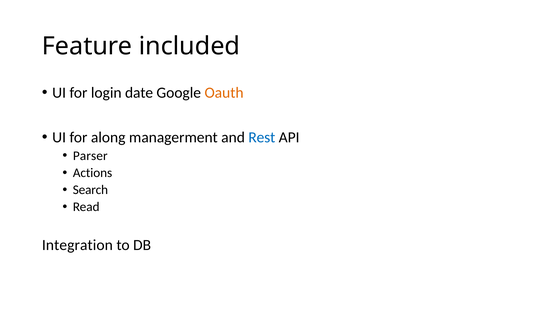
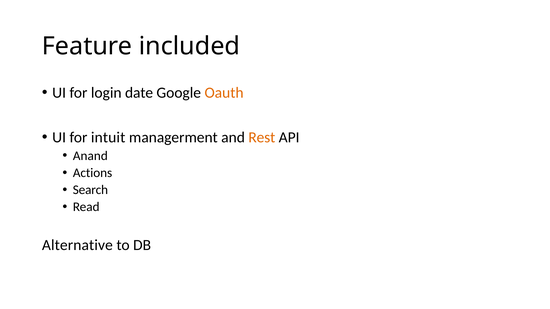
along: along -> intuit (108, 138)
Rest colour: blue -> orange (262, 138)
Parser: Parser -> Anand (90, 156)
Integration: Integration -> Alternative (77, 245)
